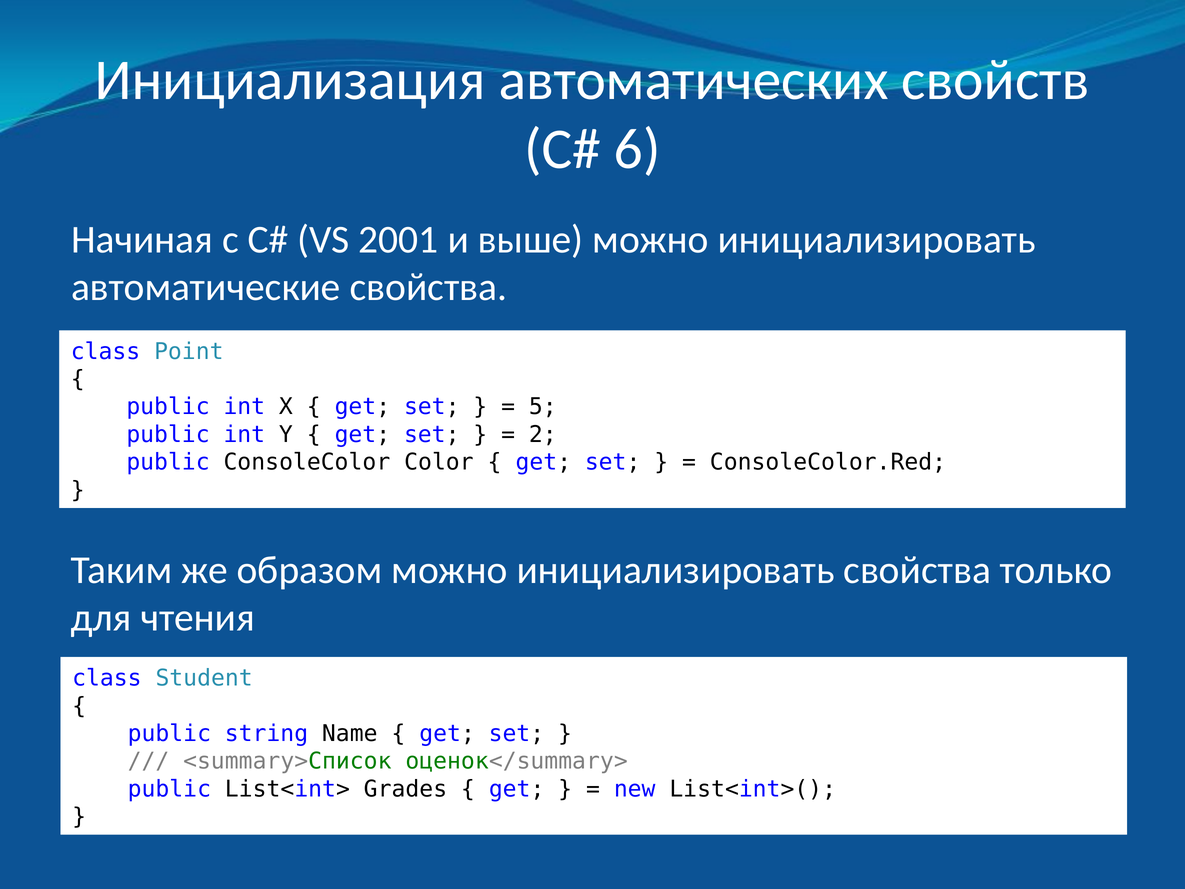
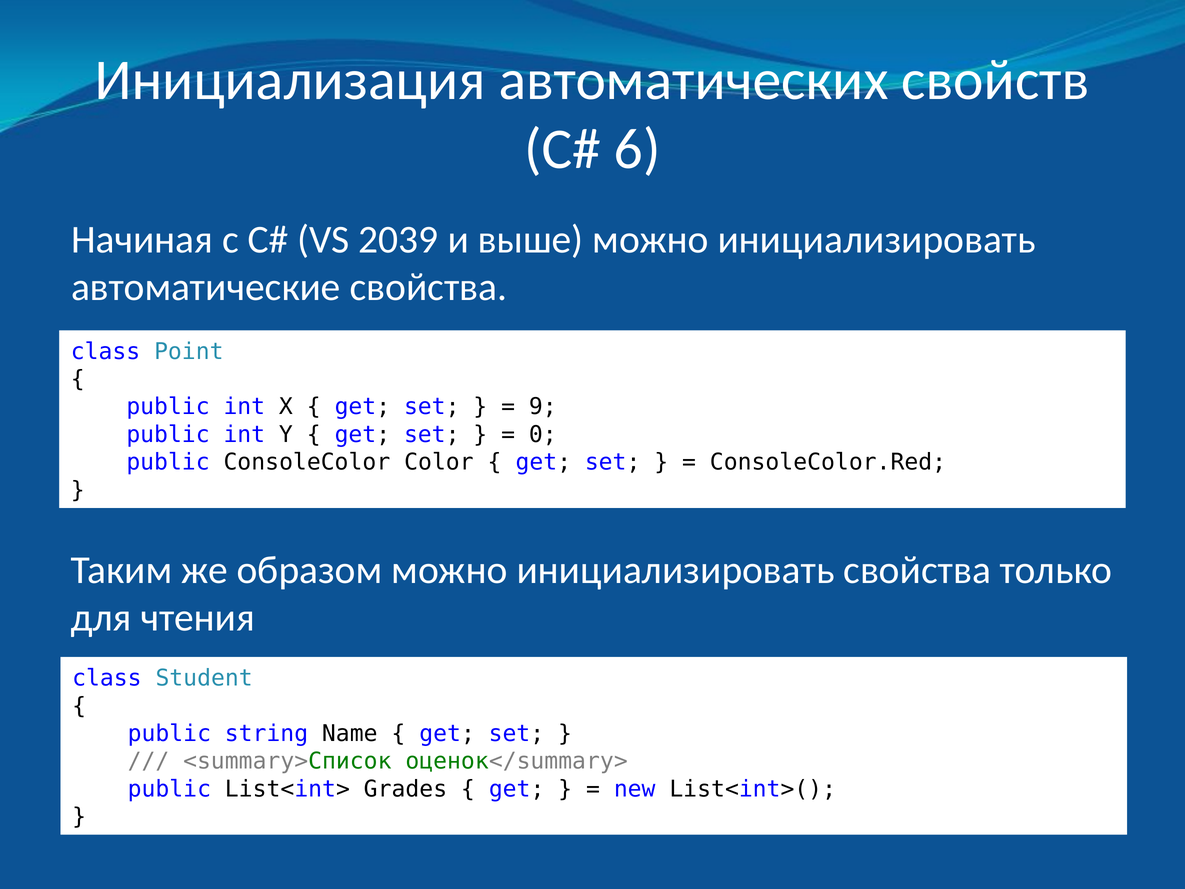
2001: 2001 -> 2039 (398, 240)
5: 5 -> 9 (543, 407)
2: 2 -> 0 (543, 434)
